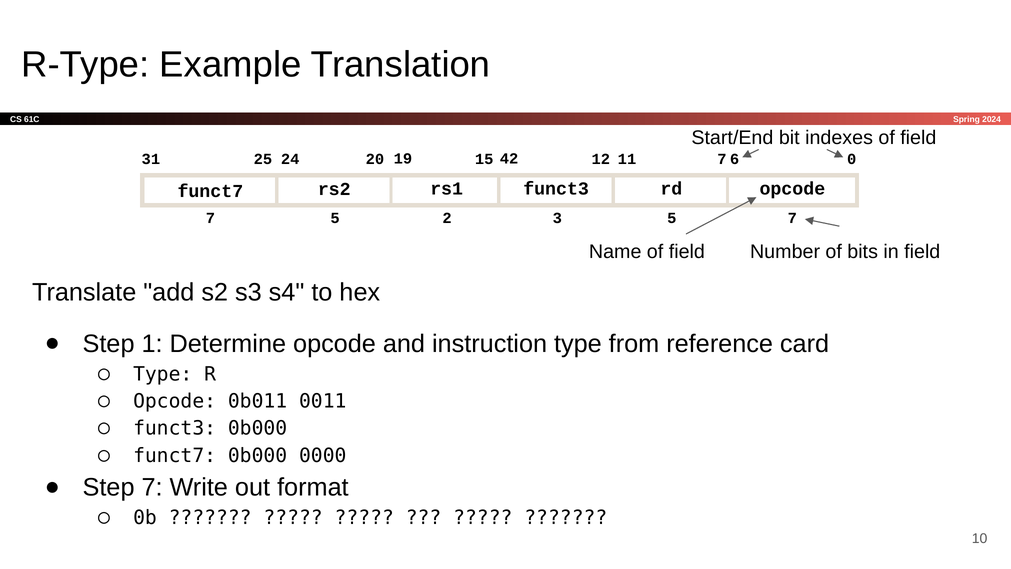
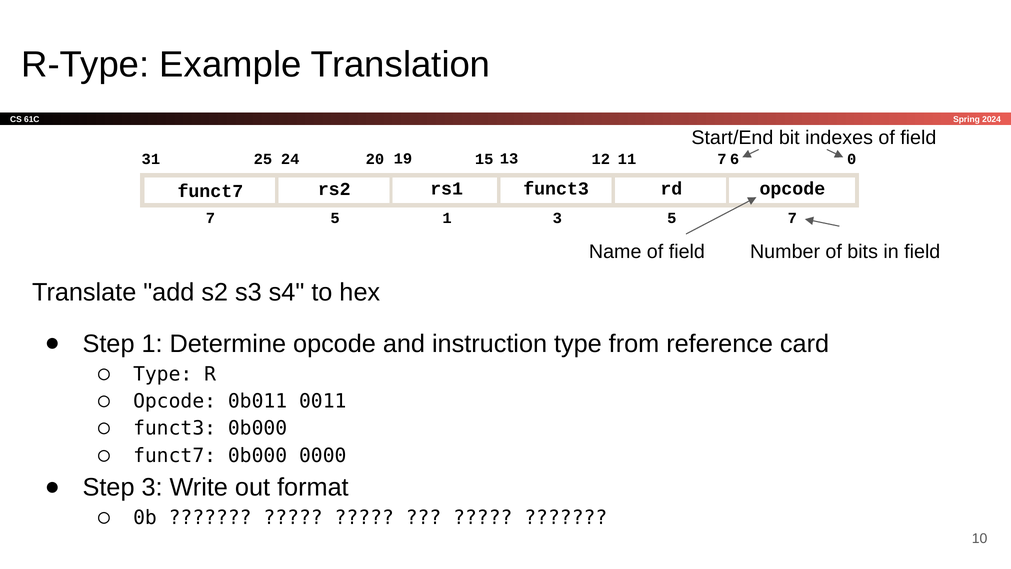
42: 42 -> 13 (509, 159)
5 2: 2 -> 1 (447, 218)
Step 7: 7 -> 3 (152, 487)
